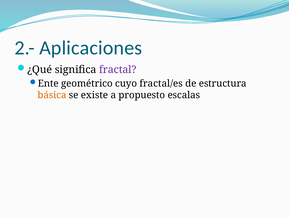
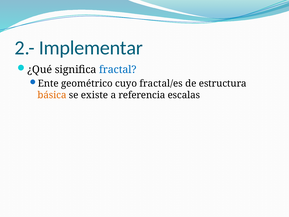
Aplicaciones: Aplicaciones -> Implementar (91, 48)
fractal colour: purple -> blue (118, 70)
propuesto: propuesto -> referencia (142, 95)
